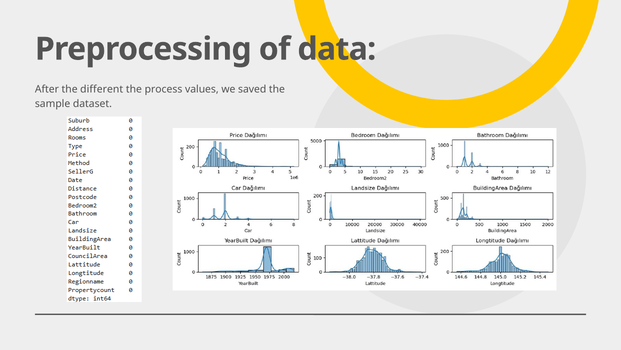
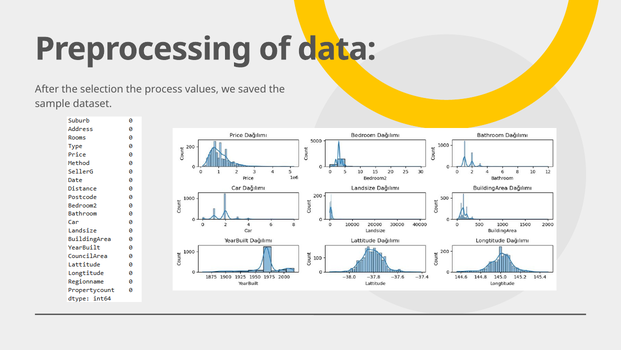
different: different -> selection (102, 89)
